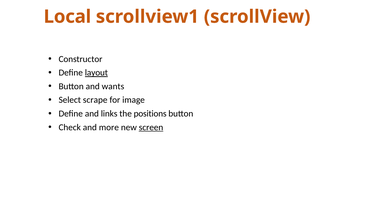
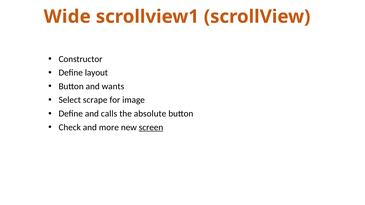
Local: Local -> Wide (67, 17)
layout underline: present -> none (96, 73)
links: links -> calls (109, 114)
positions: positions -> absolute (150, 114)
